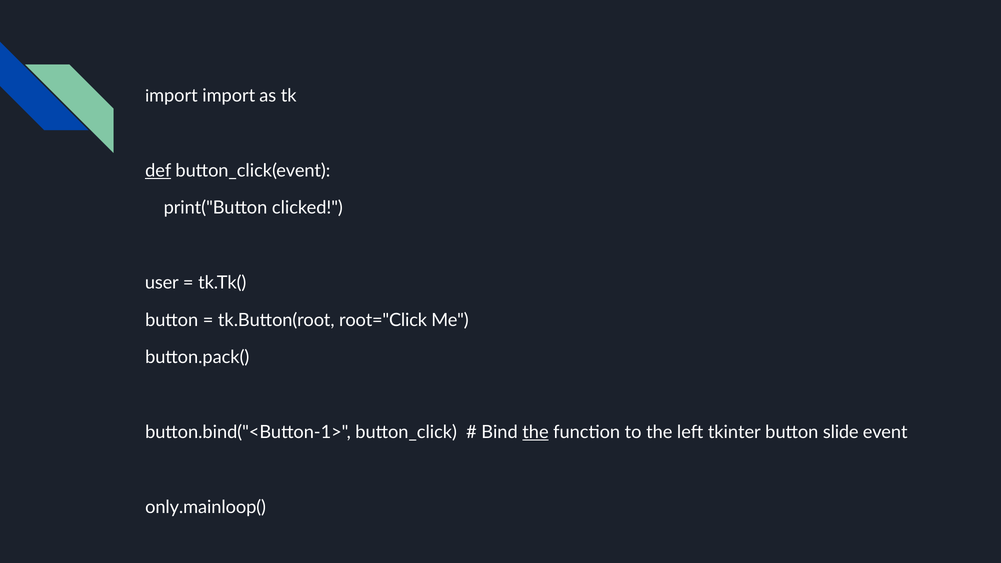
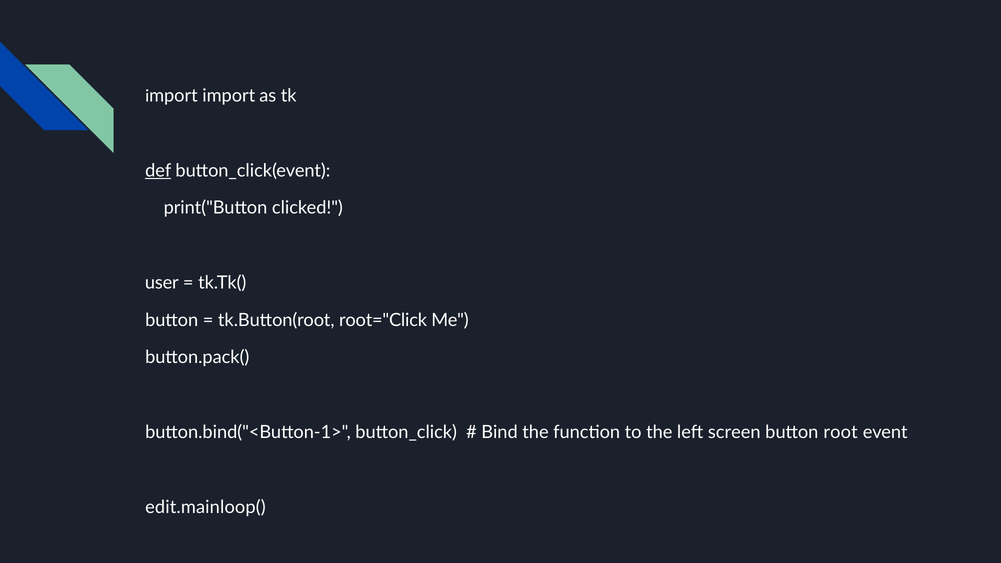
the underline: present -> none (535, 432)
tkinter: tkinter -> screen (734, 432)
slide: slide -> root (841, 432)
only.mainloop(: only.mainloop( -> edit.mainloop( (205, 507)
